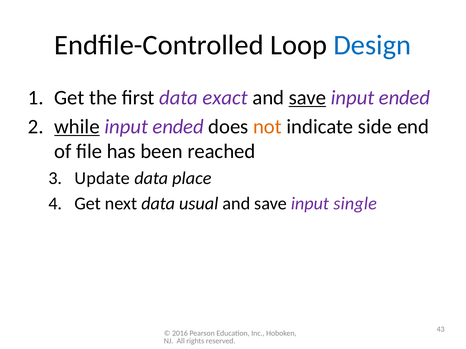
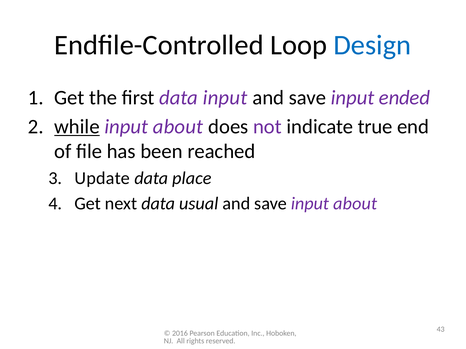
data exact: exact -> input (225, 98)
save underline: present -> none (307, 98)
ended: ended -> about (178, 127)
not colour: orange -> purple (267, 127)
side: side -> true (375, 127)
save input single: single -> about (355, 204)
